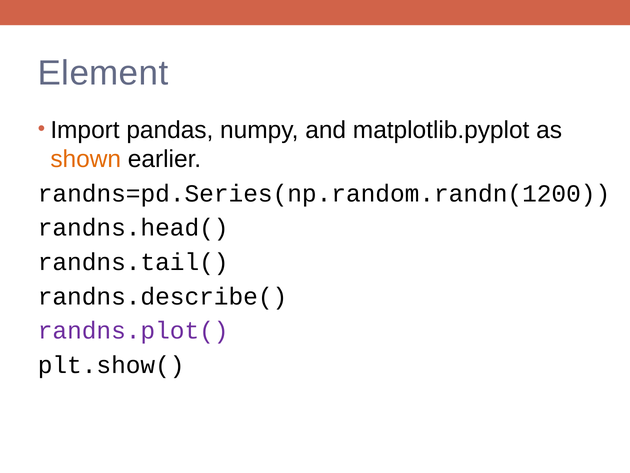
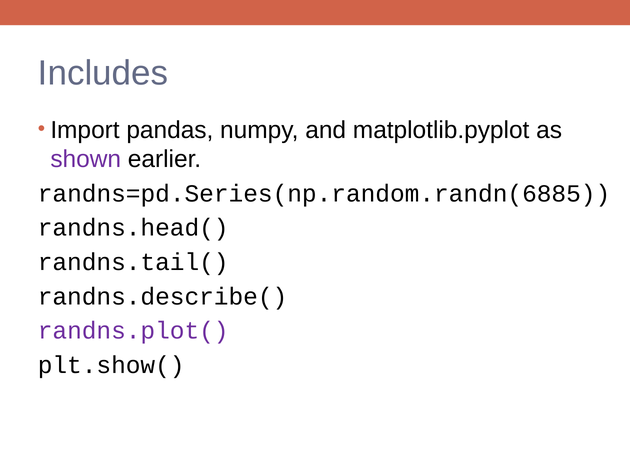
Element: Element -> Includes (103, 73)
shown colour: orange -> purple (86, 159)
randns=pd.Series(np.random.randn(1200: randns=pd.Series(np.random.randn(1200 -> randns=pd.Series(np.random.randn(6885 (324, 193)
